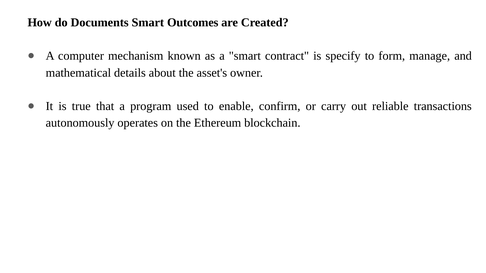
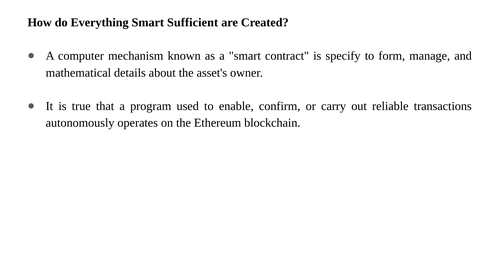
Documents: Documents -> Everything (100, 23)
Outcomes: Outcomes -> Sufficient (193, 23)
